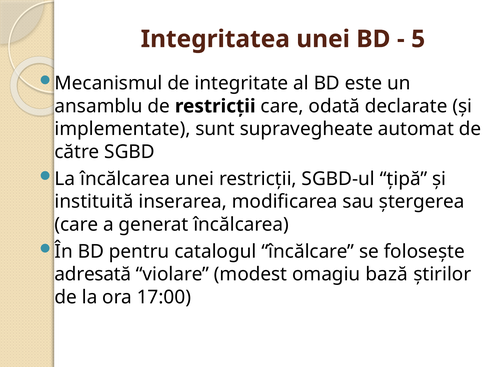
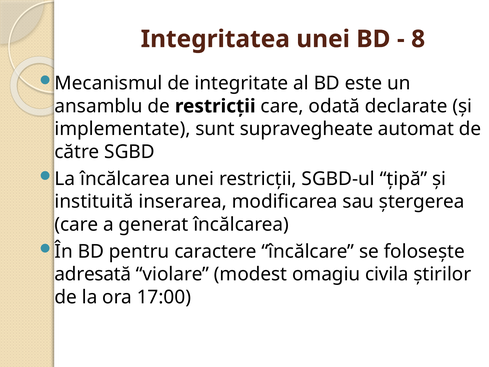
5: 5 -> 8 (418, 39)
catalogul: catalogul -> caractere (216, 251)
bază: bază -> civila (387, 274)
